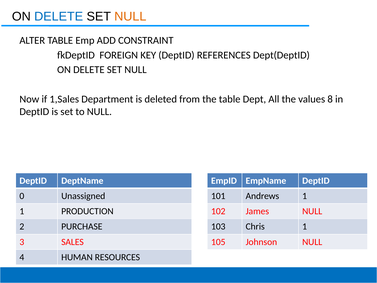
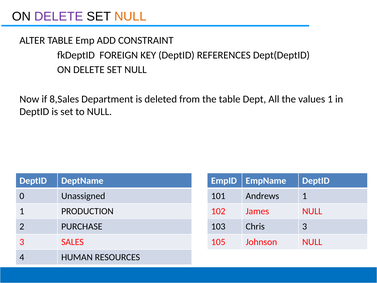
DELETE colour: blue -> purple (59, 16)
1,Sales: 1,Sales -> 8,Sales (64, 99)
values 8: 8 -> 1 (330, 99)
Chris 1: 1 -> 3 (305, 226)
